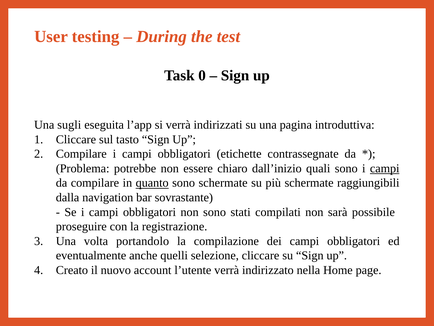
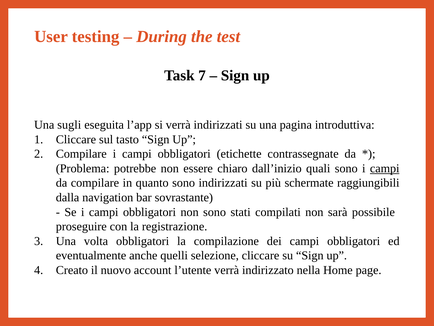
0: 0 -> 7 (202, 75)
quanto underline: present -> none (152, 183)
sono schermate: schermate -> indirizzati (223, 183)
volta portandolo: portandolo -> obbligatori (143, 241)
